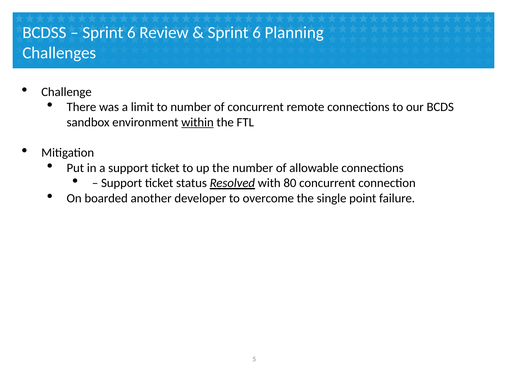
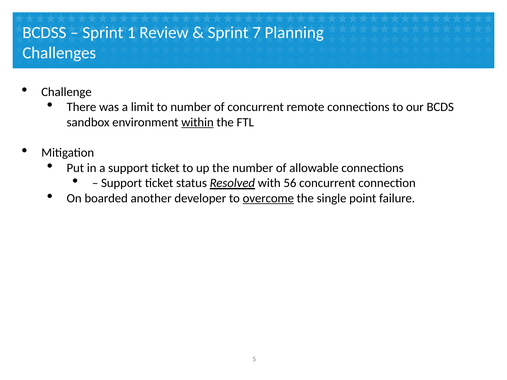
6: 6 -> 1 (131, 33)
6: 6 -> 7 (257, 33)
80: 80 -> 56 (290, 183)
overcome underline: none -> present (268, 198)
